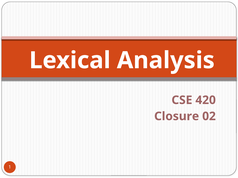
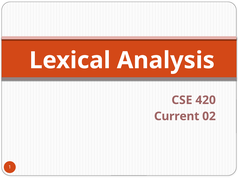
Closure: Closure -> Current (177, 117)
